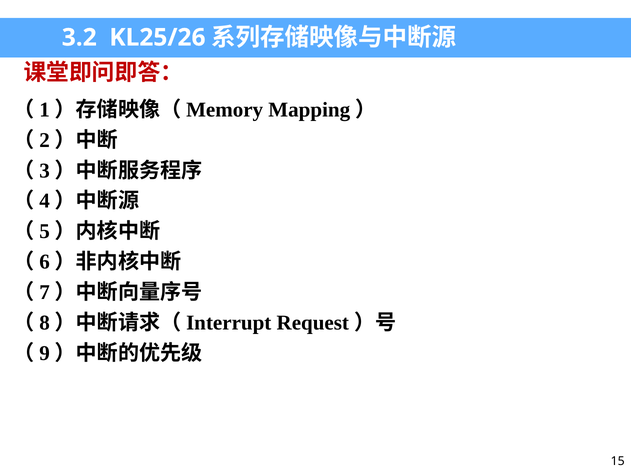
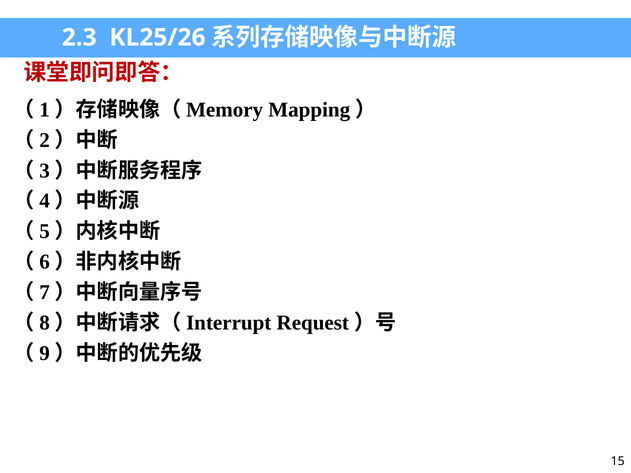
3.2: 3.2 -> 2.3 (79, 38)
